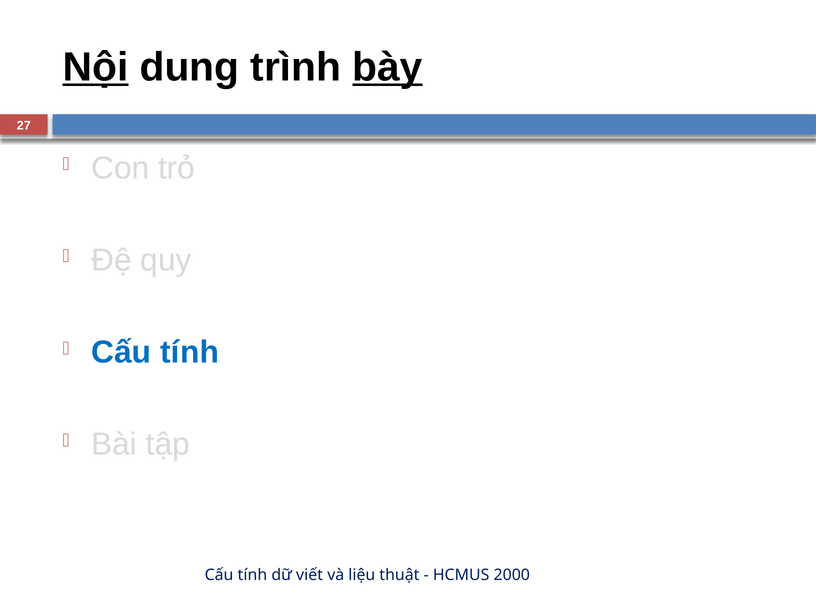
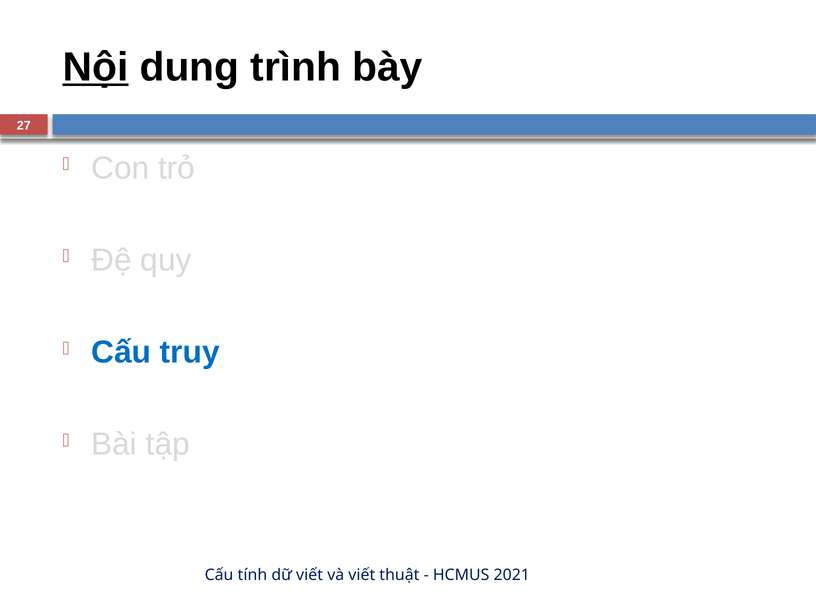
bày underline: present -> none (387, 67)
tính: tính -> truy (190, 352)
và liệu: liệu -> viết (362, 575)
2000: 2000 -> 2021 (512, 575)
